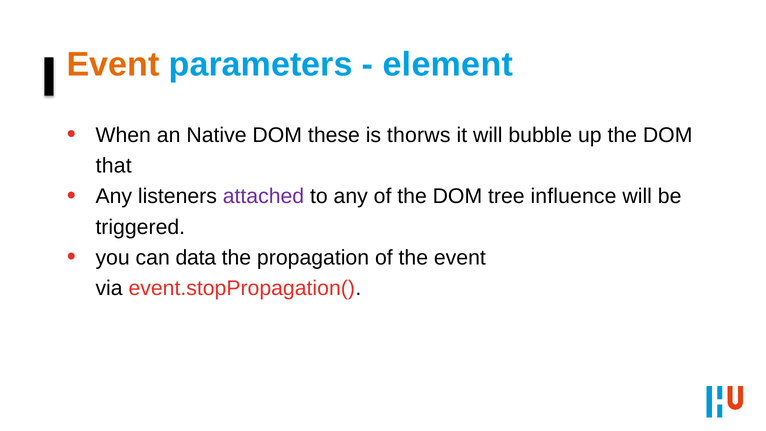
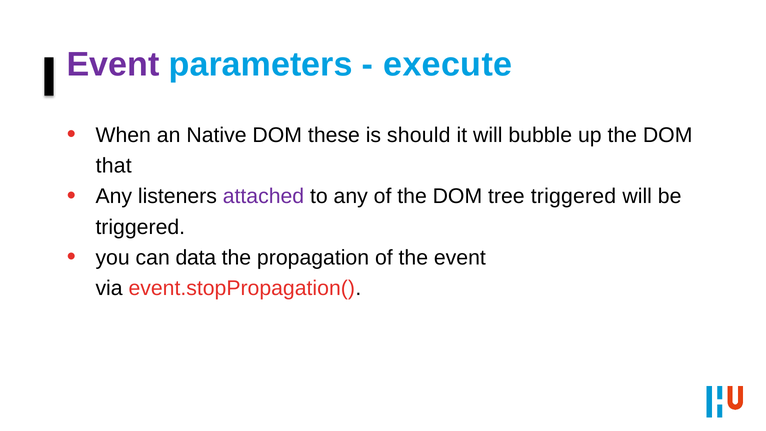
Event colour: orange -> purple (113, 64)
element: element -> execute (448, 64)
thorws: thorws -> should (419, 135)
tree influence: influence -> triggered (573, 196)
